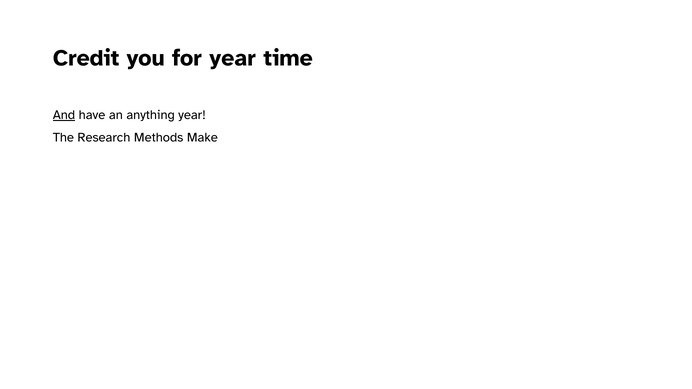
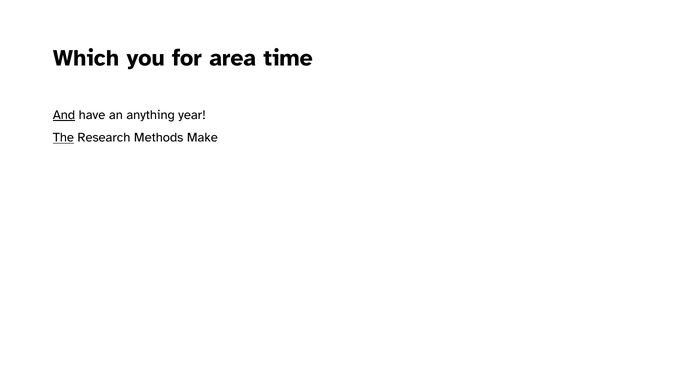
Credit: Credit -> Which (86, 58)
for year: year -> area (233, 58)
The underline: none -> present (63, 138)
